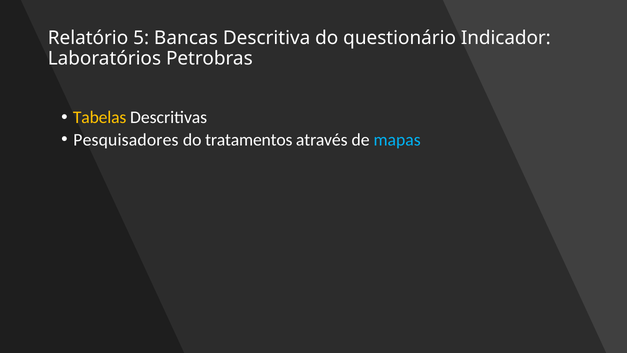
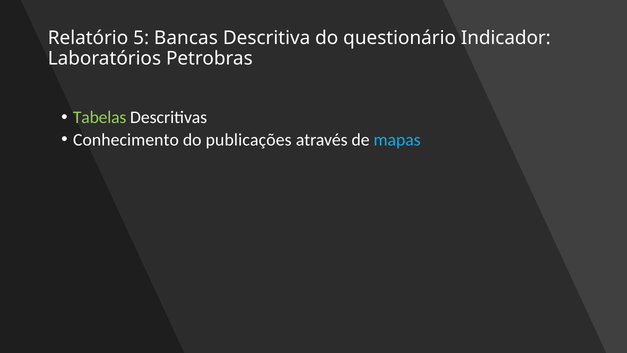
Tabelas colour: yellow -> light green (100, 117)
Pesquisadores: Pesquisadores -> Conhecimento (126, 140)
tratamentos: tratamentos -> publicações (249, 140)
